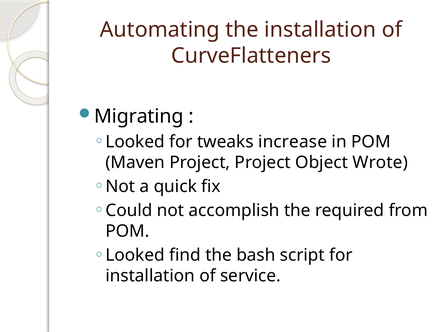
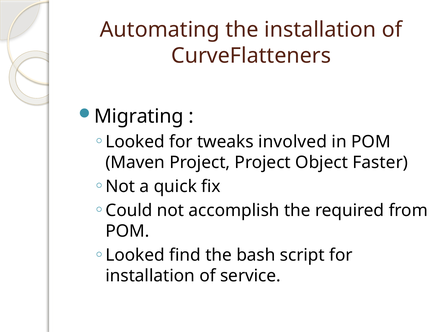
increase: increase -> involved (293, 142)
Wrote: Wrote -> Faster (380, 163)
